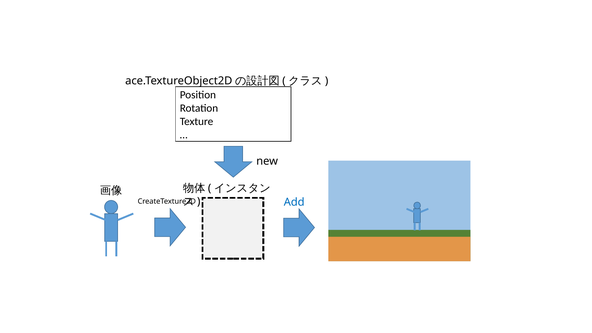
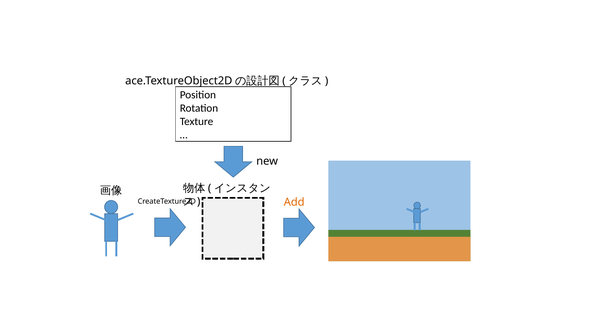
Add colour: blue -> orange (294, 202)
